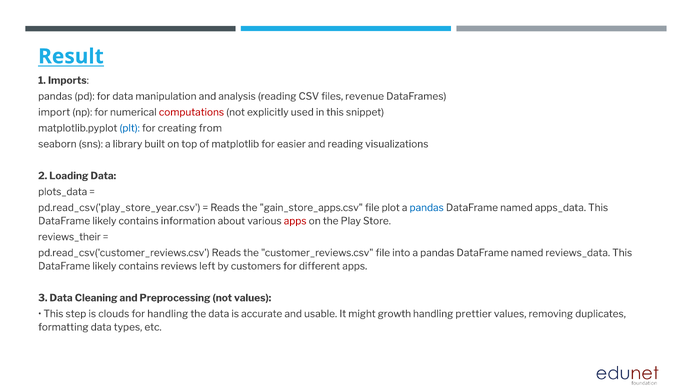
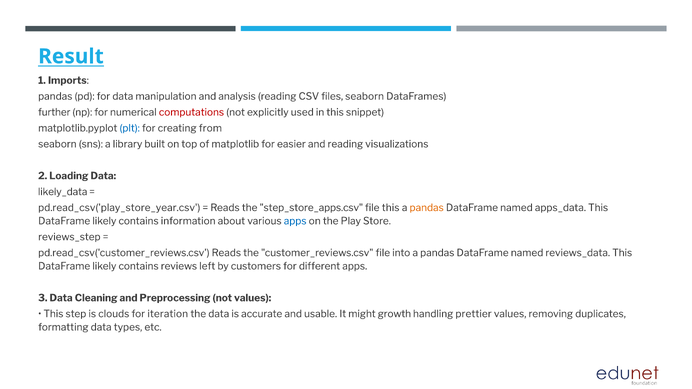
files revenue: revenue -> seaborn (365, 96)
import: import -> further (54, 112)
plots_data: plots_data -> likely_data (63, 192)
gain_store_apps.csv: gain_store_apps.csv -> step_store_apps.csv (311, 208)
file plot: plot -> this (391, 208)
pandas colour: blue -> orange (427, 208)
apps colour: red -> blue (295, 221)
reviews_their: reviews_their -> reviews_step (69, 237)
for handling: handling -> iteration (168, 314)
